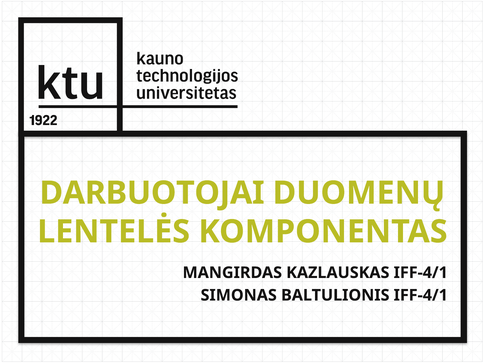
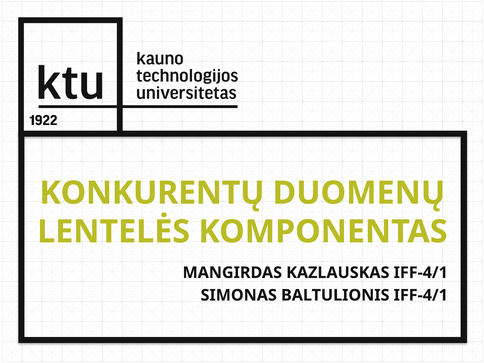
DARBUOTOJAI: DARBUOTOJAI -> KONKURENTŲ (152, 193)
